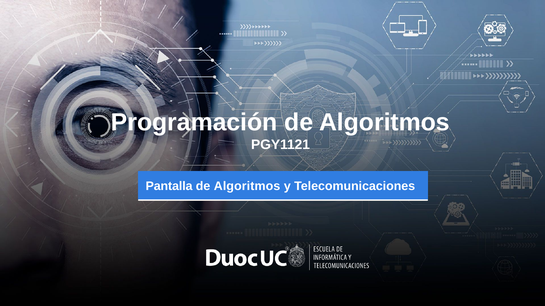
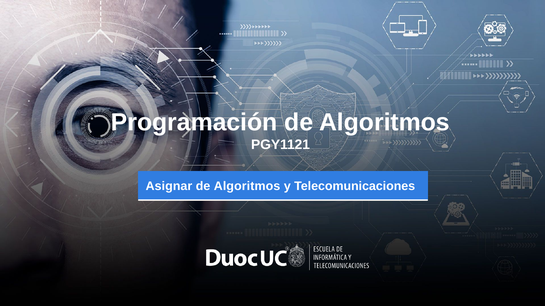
Pantalla: Pantalla -> Asignar (169, 186)
